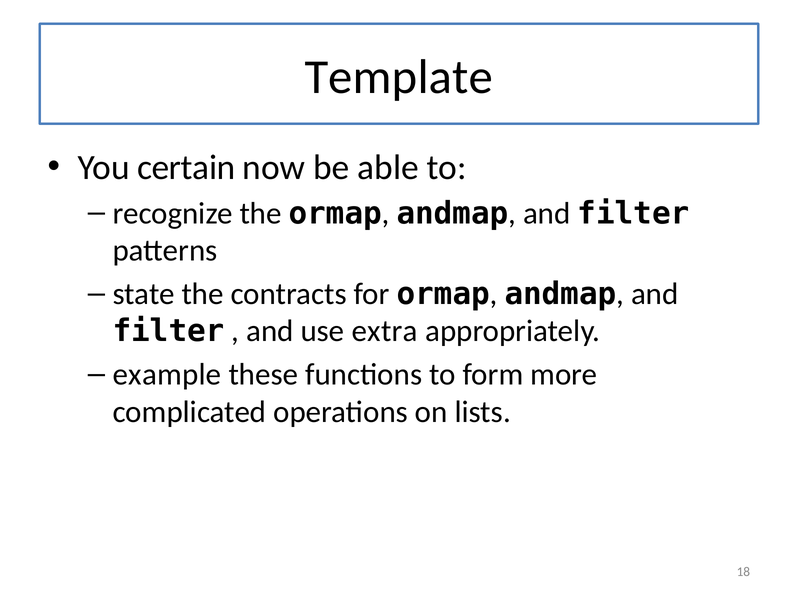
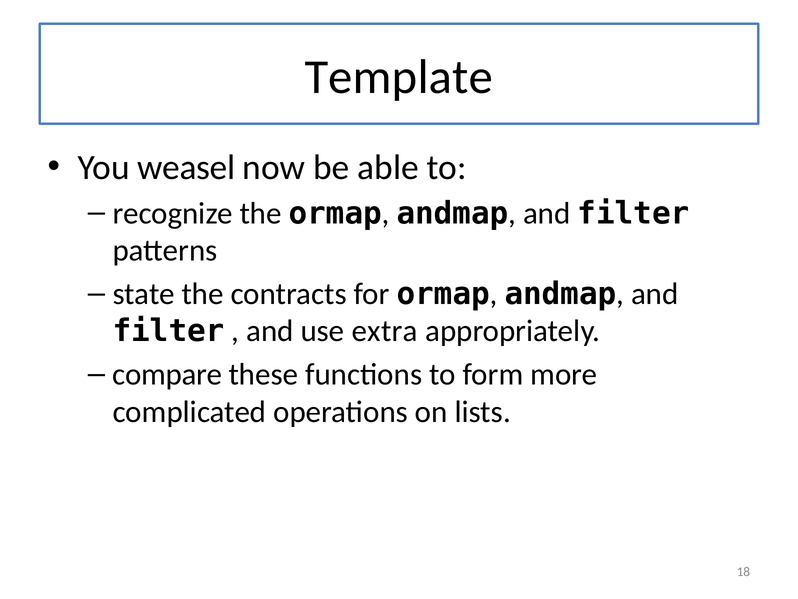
certain: certain -> weasel (186, 167)
example: example -> compare (167, 374)
